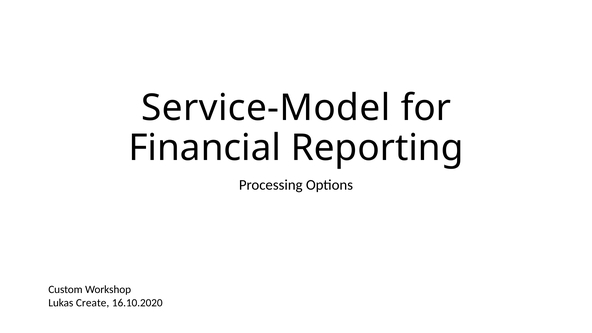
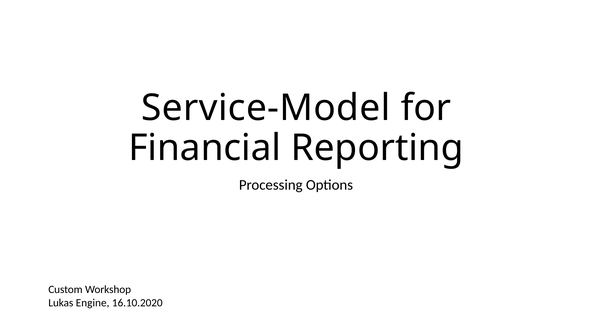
Create: Create -> Engine (93, 303)
